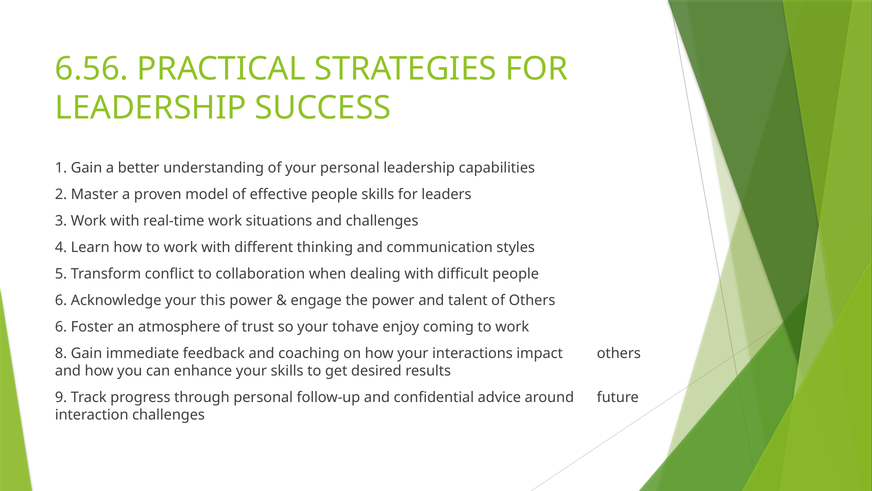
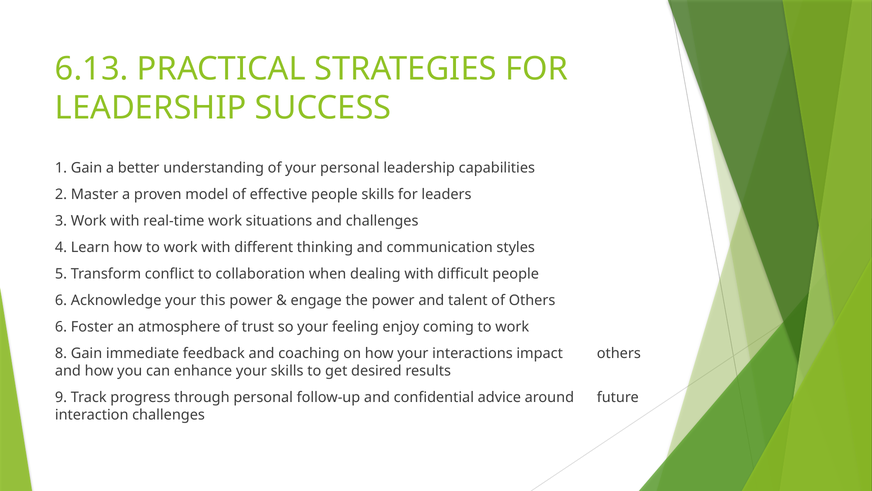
6.56: 6.56 -> 6.13 (92, 69)
tohave: tohave -> feeling (355, 327)
